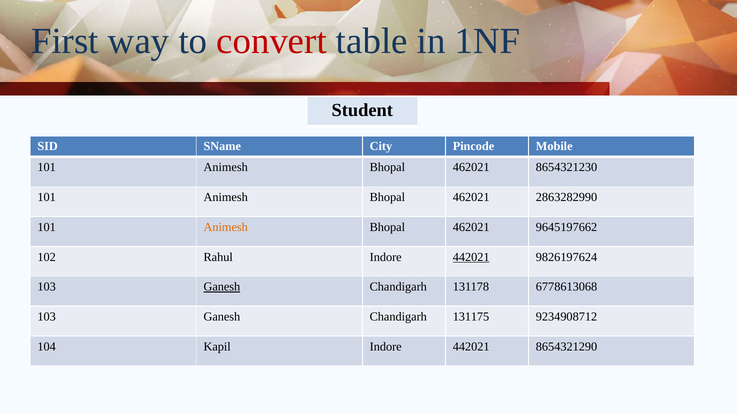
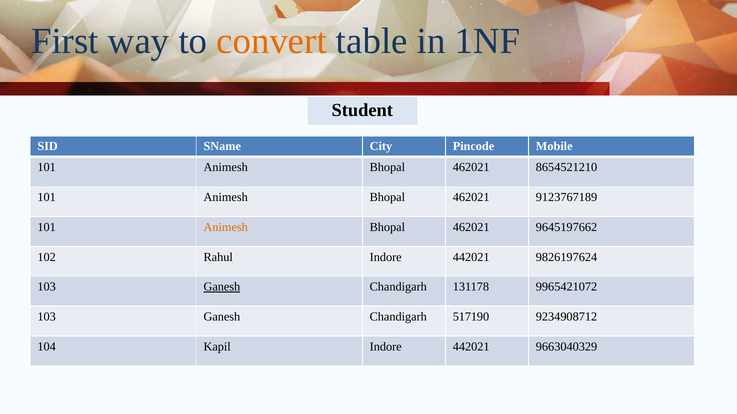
convert colour: red -> orange (272, 41)
8654321230: 8654321230 -> 8654521210 (567, 168)
2863282990: 2863282990 -> 9123767189 (567, 198)
442021 underline: present -> none (471, 257)
6778613068: 6778613068 -> 9965421072 (567, 287)
131175: 131175 -> 517190 (471, 317)
8654321290: 8654321290 -> 9663040329 (567, 347)
